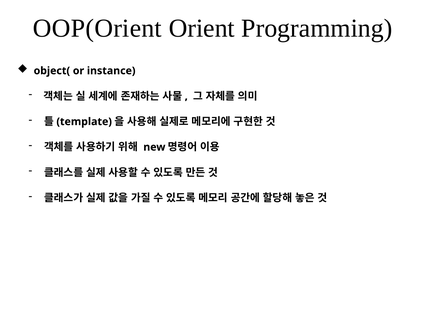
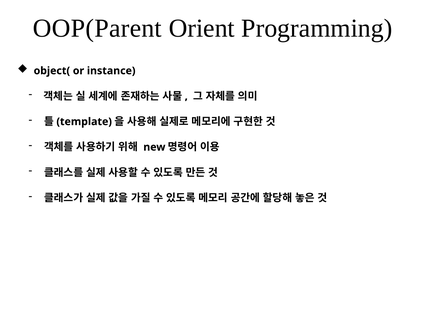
OOP(Orient: OOP(Orient -> OOP(Parent (97, 28)
